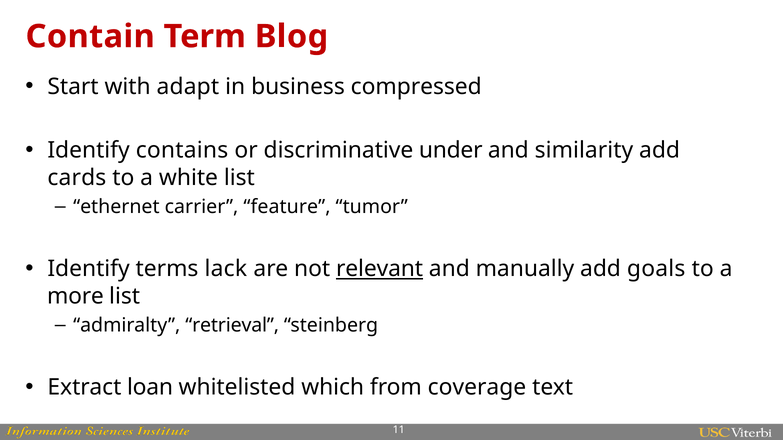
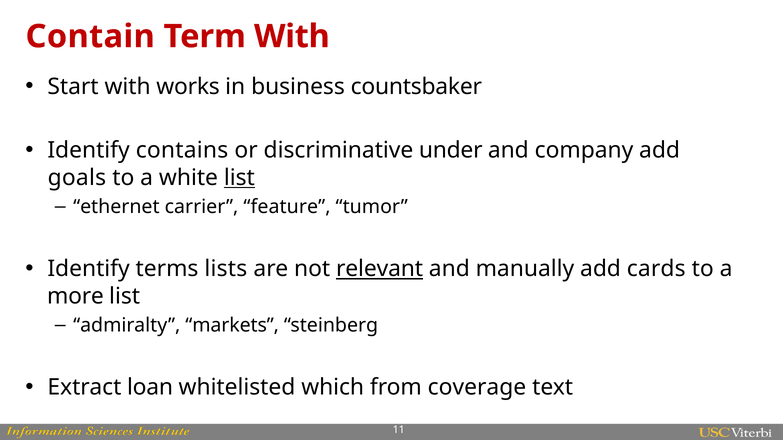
Term Blog: Blog -> With (292, 37)
adapt: adapt -> works (188, 87)
compressed: compressed -> countsbaker (416, 87)
similarity: similarity -> company (584, 151)
cards: cards -> goals (77, 178)
list underline: none -> present (239, 178)
lack: lack -> lists (226, 269)
goals: goals -> cards (656, 269)
retrieval: retrieval -> markets (232, 326)
